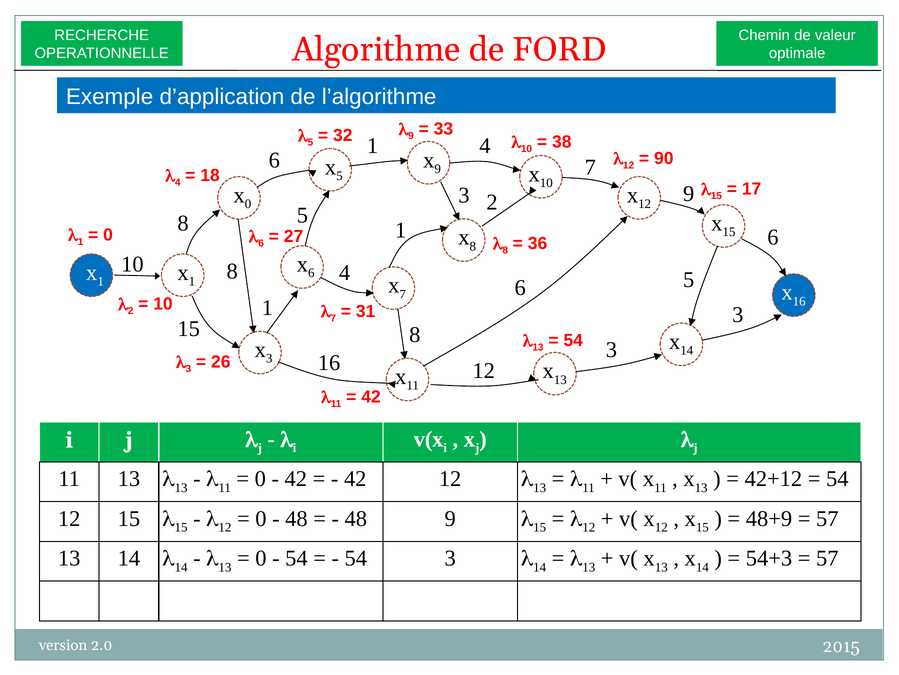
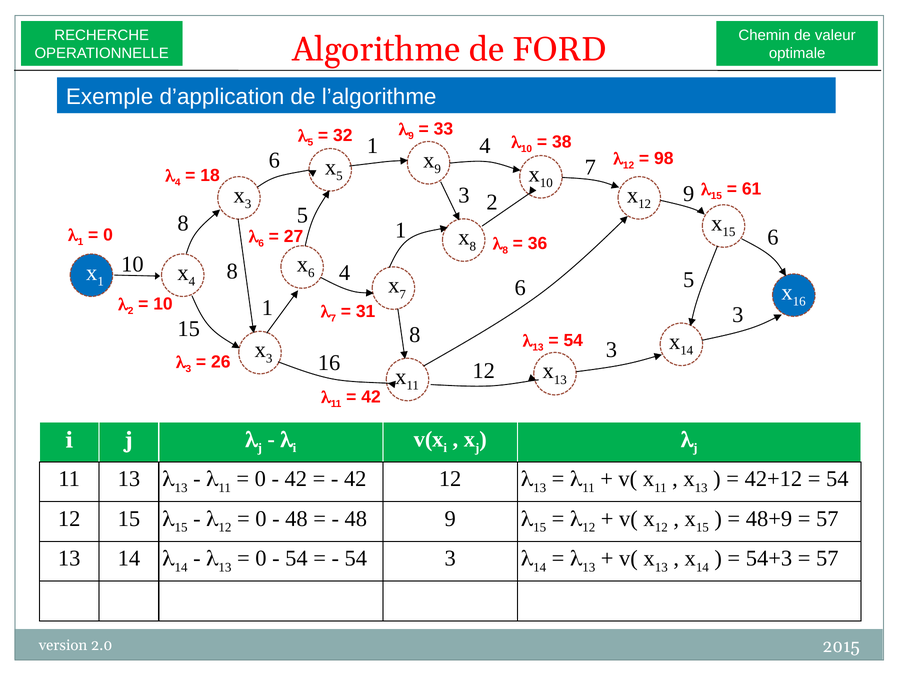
90: 90 -> 98 (664, 158)
17: 17 -> 61 (752, 189)
0: 0 -> 3 (248, 204)
1: 1 -> 4 (192, 281)
